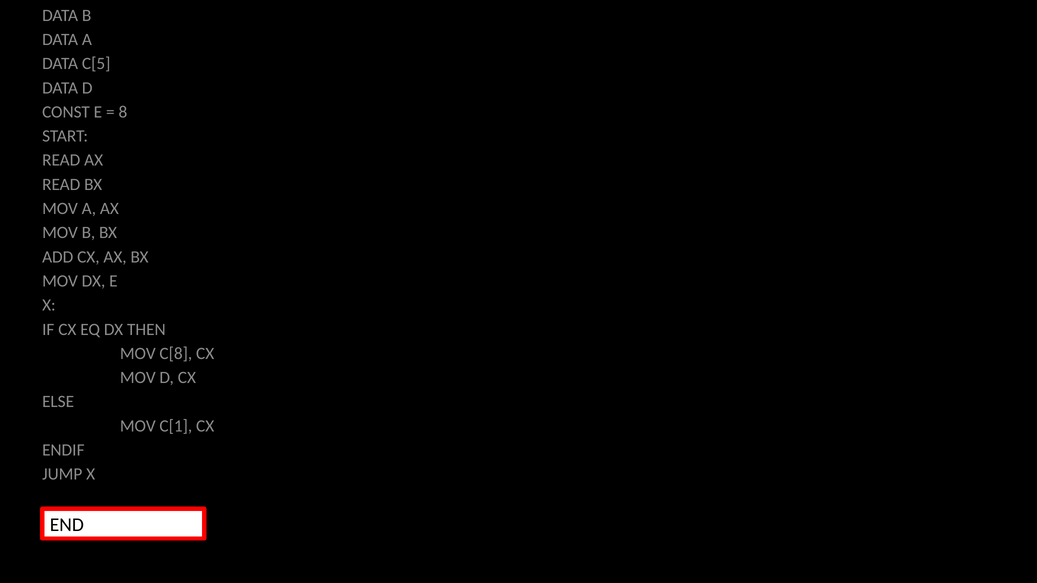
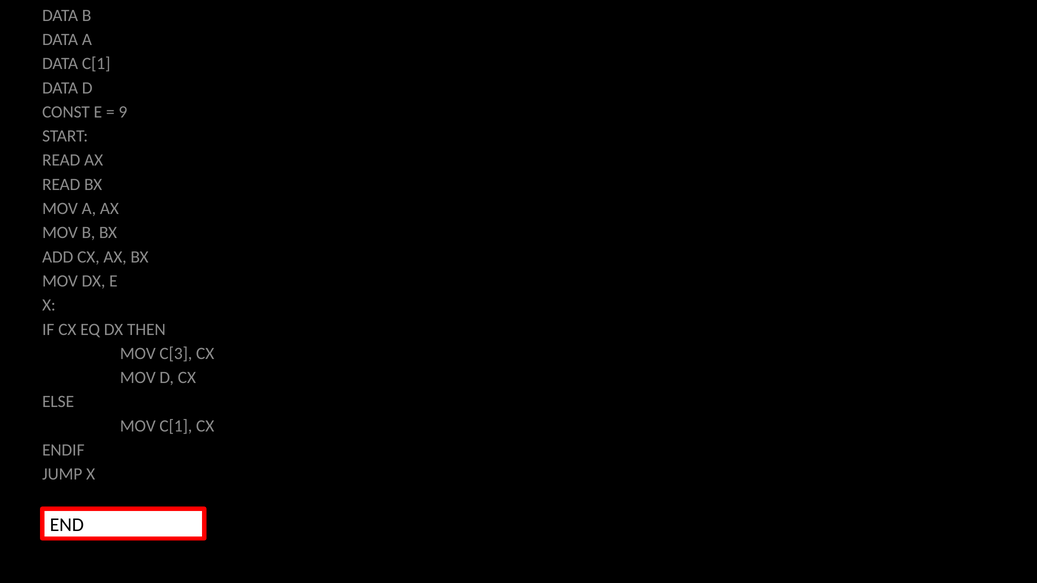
DATA C[5: C[5 -> C[1 (96, 64)
8: 8 -> 9 (123, 112)
C[8: C[8 -> C[3 (176, 354)
